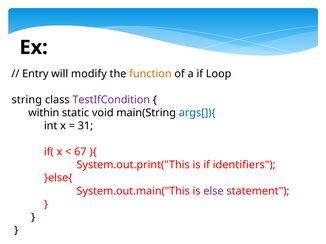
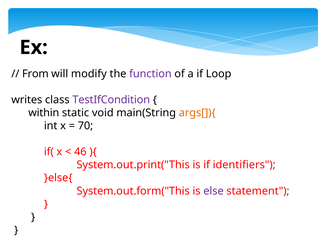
Entry: Entry -> From (35, 74)
function colour: orange -> purple (150, 74)
string: string -> writes (27, 100)
args[]){ colour: blue -> orange (197, 113)
31: 31 -> 70 (85, 126)
67: 67 -> 46 (80, 152)
System.out.main("This: System.out.main("This -> System.out.form("This (133, 191)
